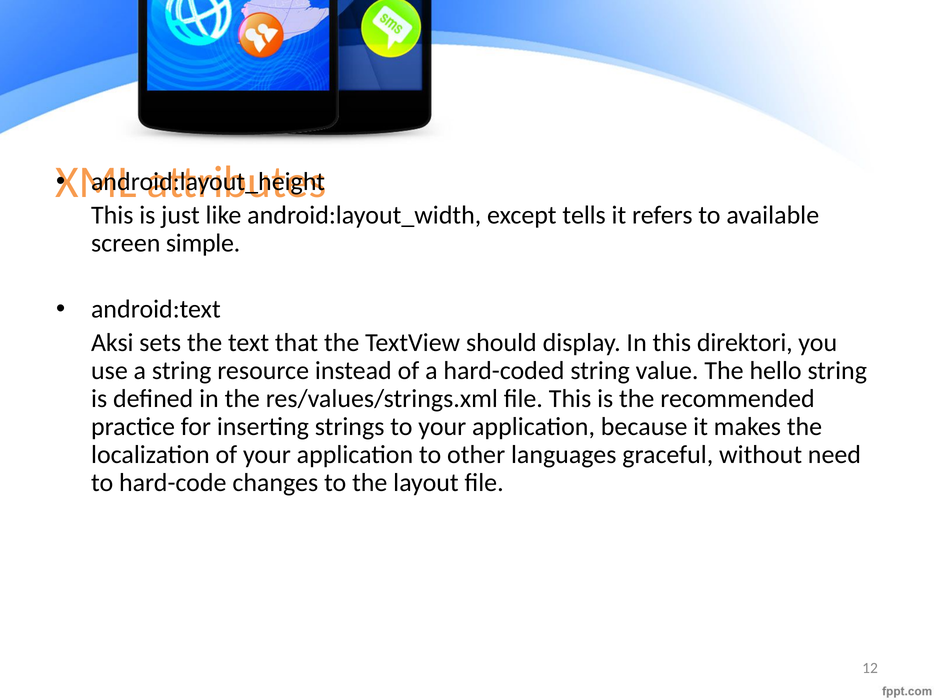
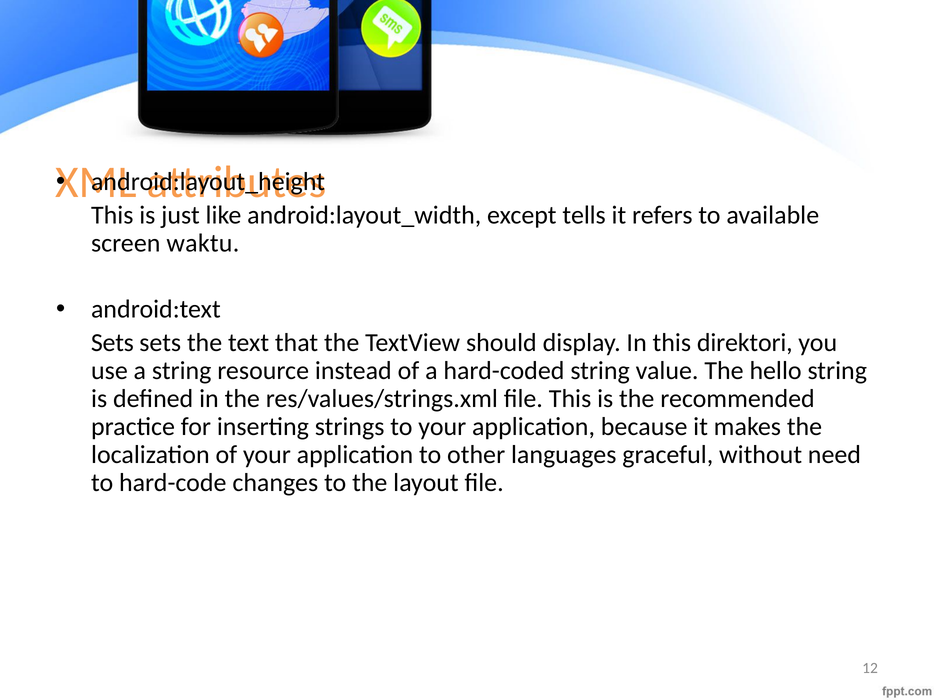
simple: simple -> waktu (203, 243)
Aksi: Aksi -> Sets (112, 343)
